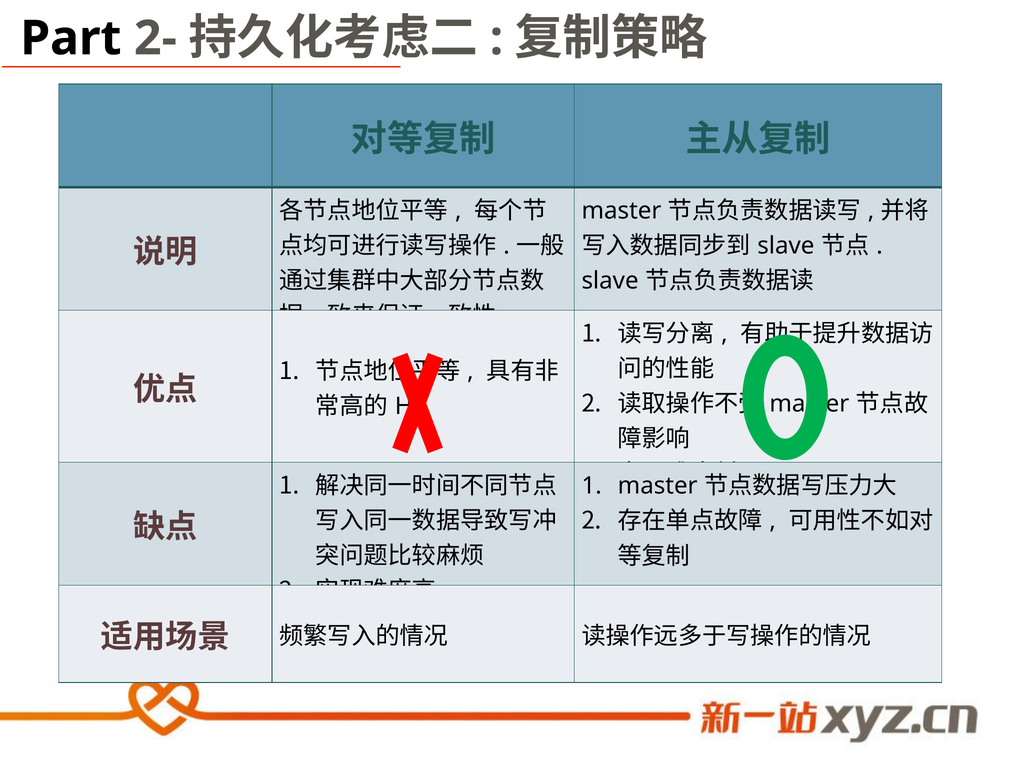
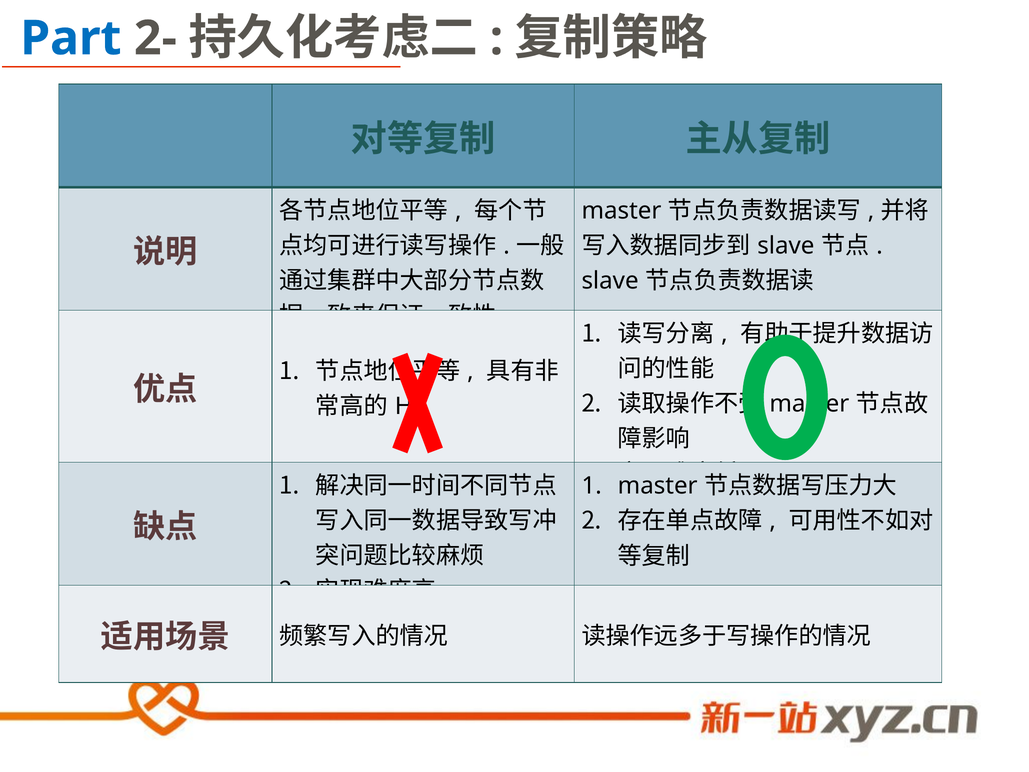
Part colour: black -> blue (71, 38)
